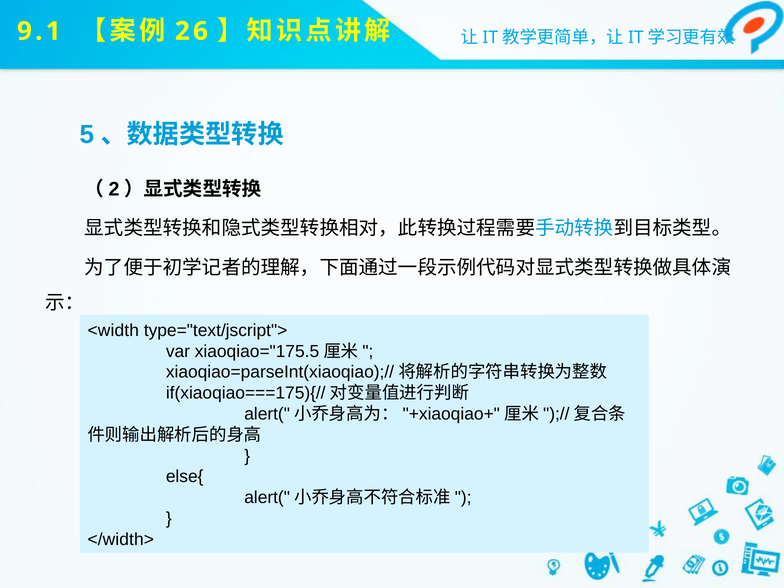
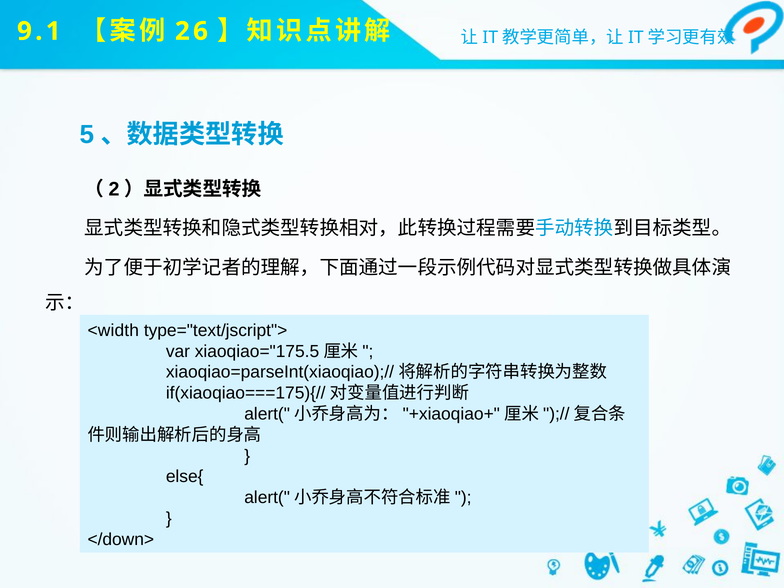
</width>: </width> -> </down> (121, 539)
